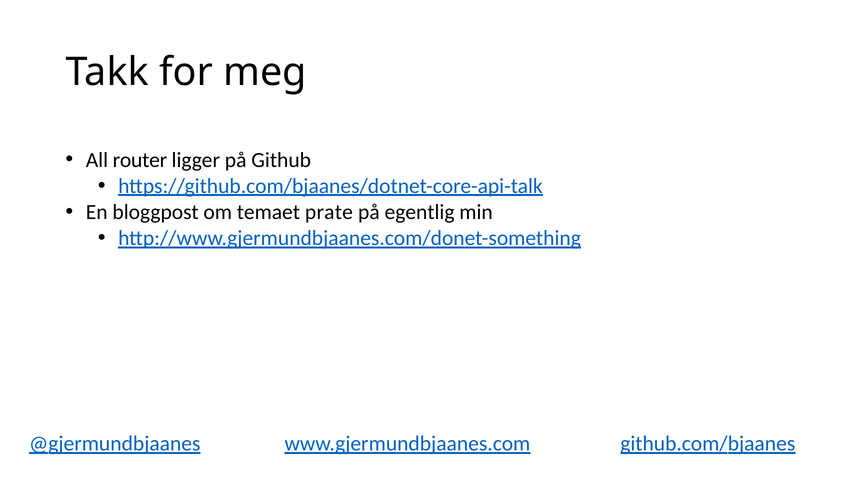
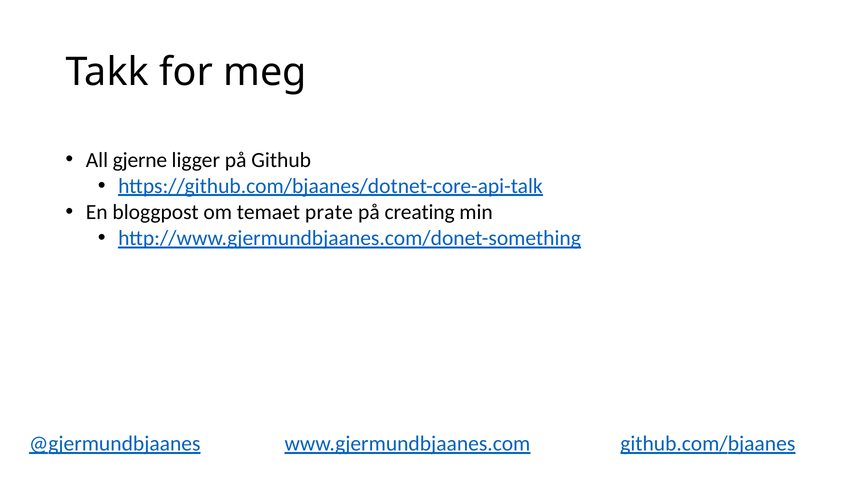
router: router -> gjerne (140, 160)
egentlig: egentlig -> creating (420, 212)
